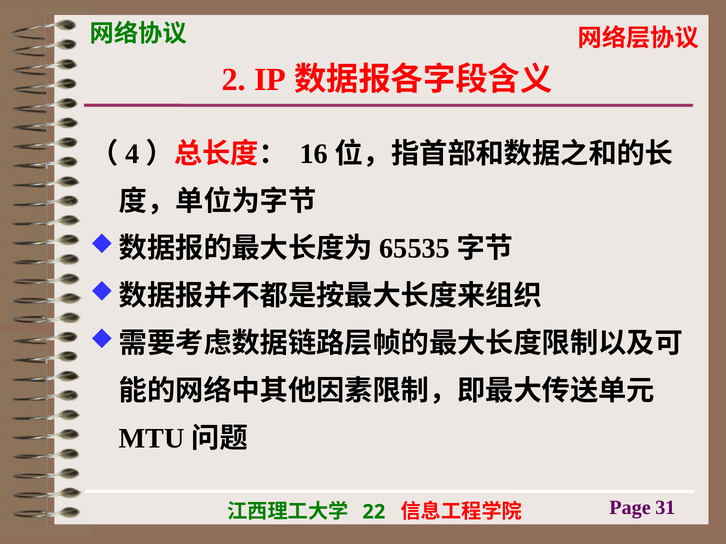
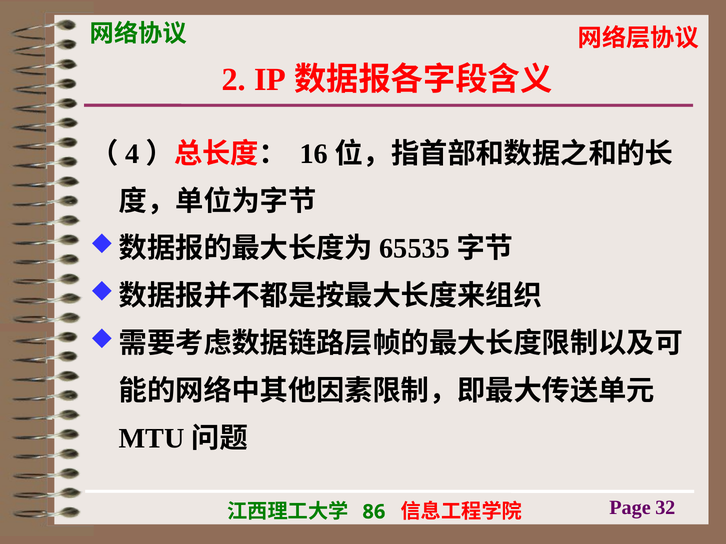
31: 31 -> 32 (665, 508)
22: 22 -> 86 (374, 512)
